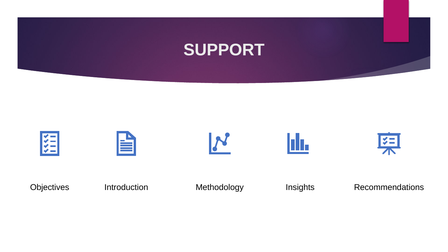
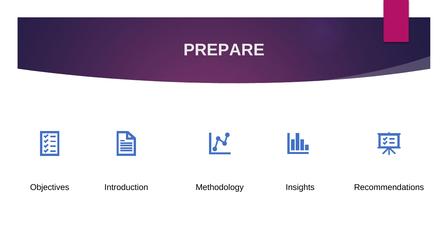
SUPPORT: SUPPORT -> PREPARE (224, 50)
